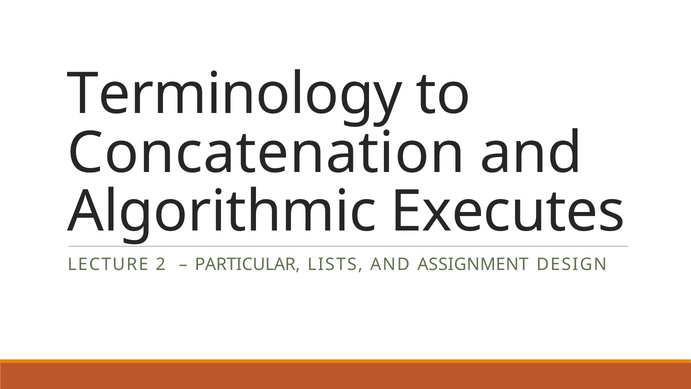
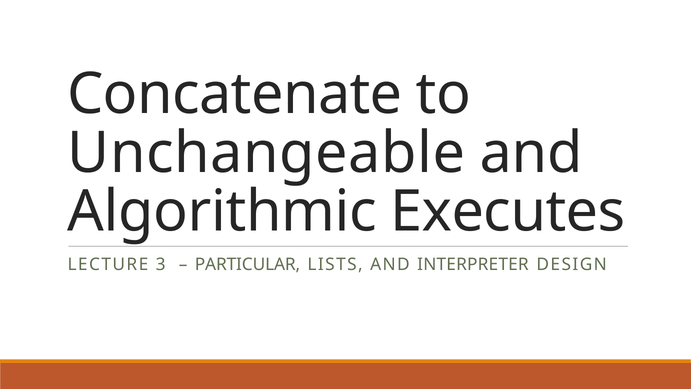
Terminology: Terminology -> Concatenate (235, 94)
Concatenation: Concatenation -> Unchangeable (266, 153)
2: 2 -> 3 (161, 264)
ASSIGNMENT: ASSIGNMENT -> INTERPRETER (473, 264)
